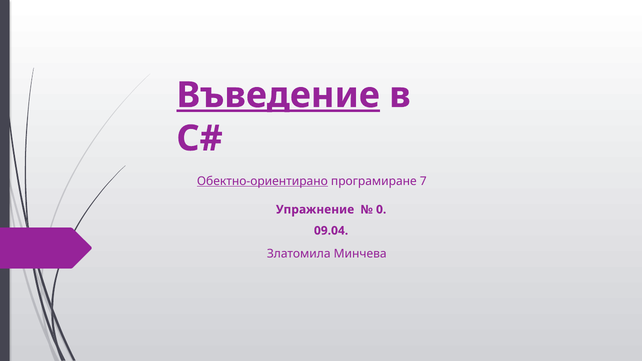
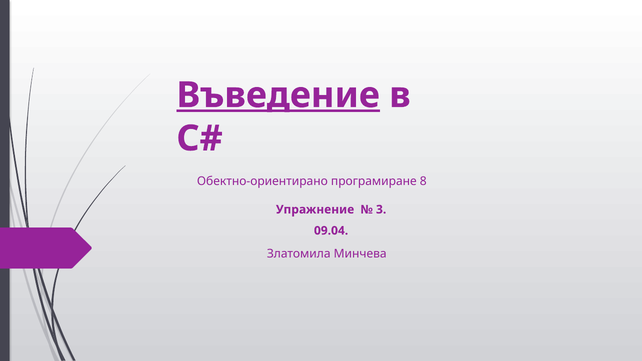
Обектно-ориентирано underline: present -> none (262, 181)
7: 7 -> 8 (423, 181)
0: 0 -> 3 (381, 210)
